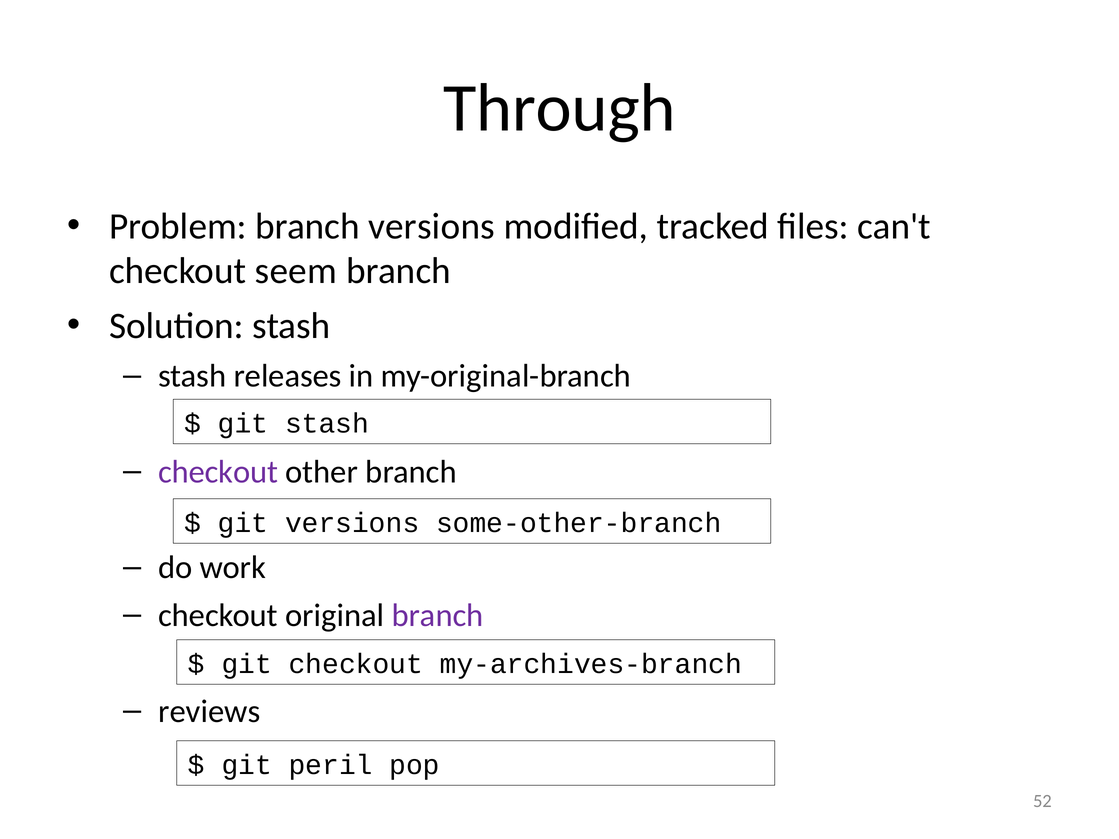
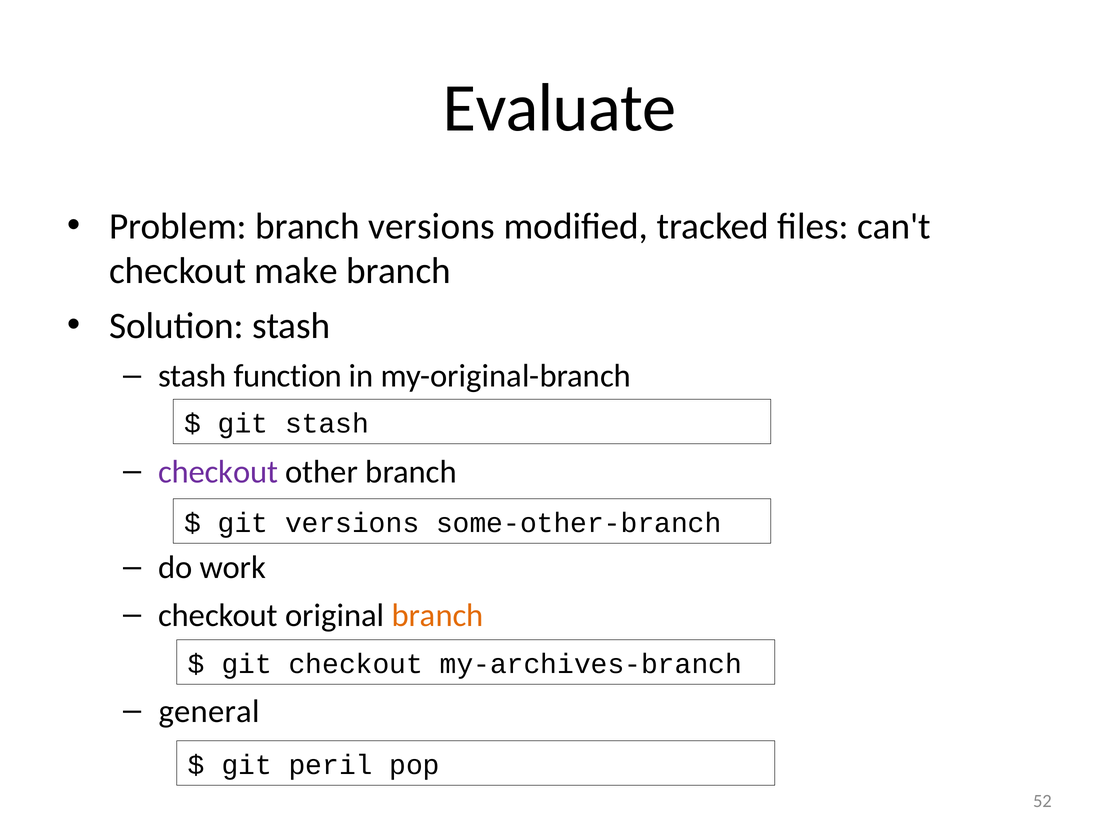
Through: Through -> Evaluate (560, 108)
seem: seem -> make (296, 271)
releases: releases -> function (288, 376)
branch colour: purple -> orange (438, 616)
reviews: reviews -> general (209, 711)
